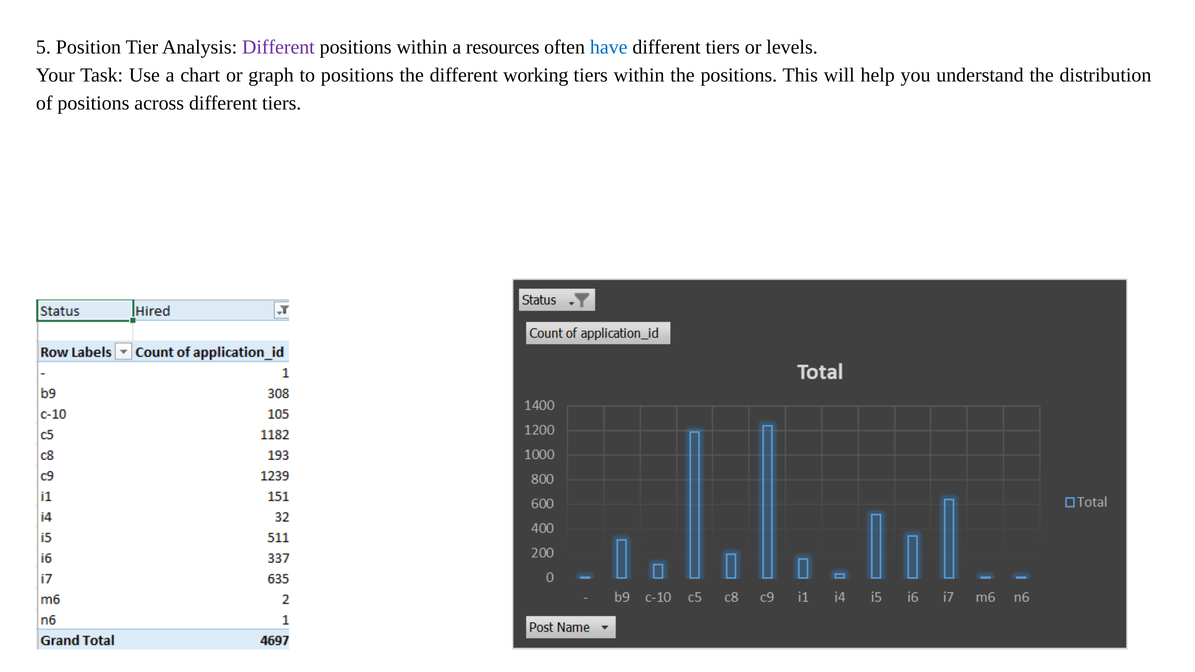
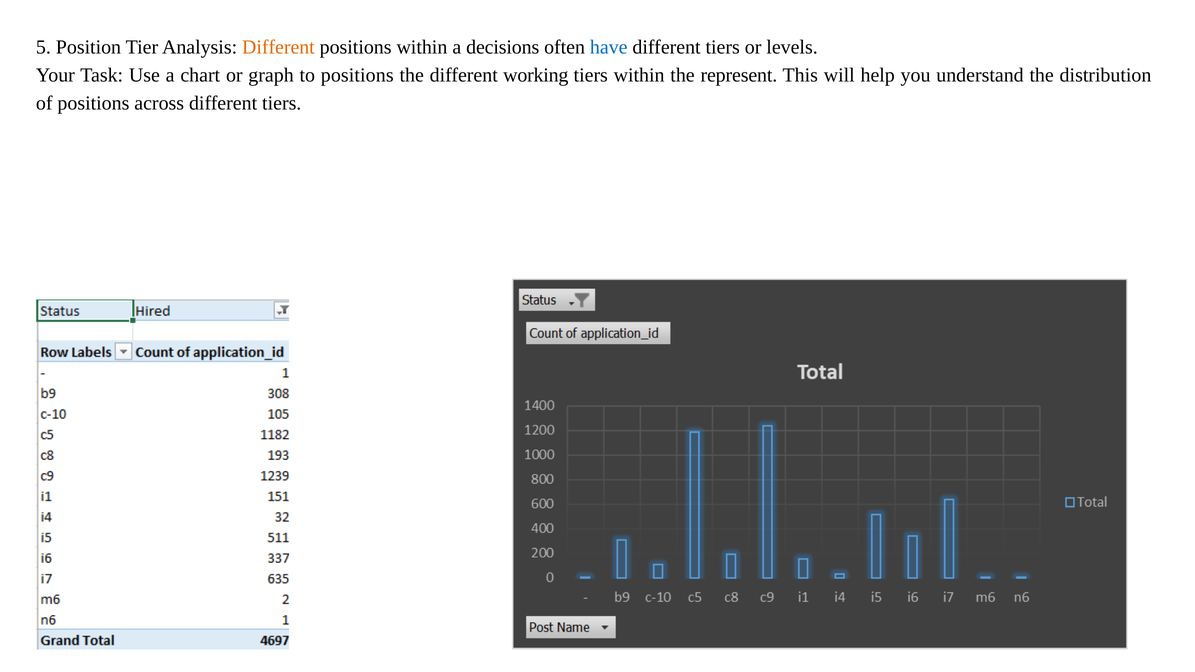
Different colour: purple -> orange (278, 47)
resources: resources -> decisions (503, 47)
the positions: positions -> represent (739, 75)
